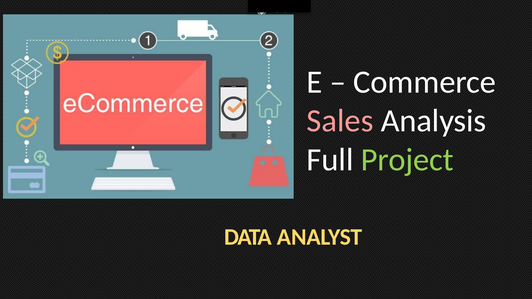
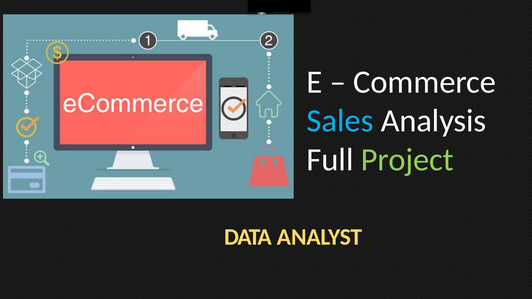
Sales colour: pink -> light blue (340, 121)
